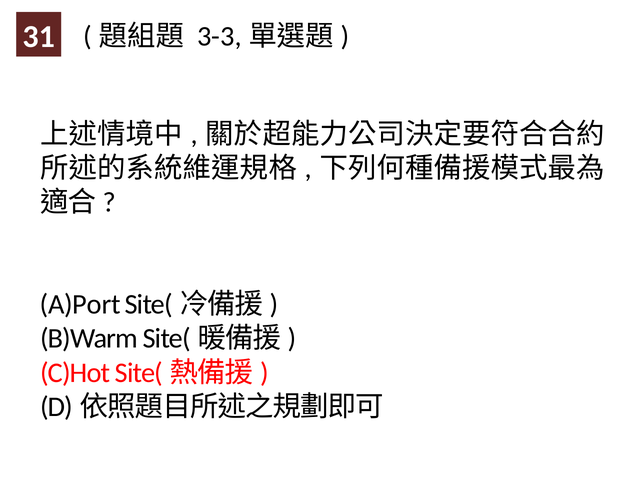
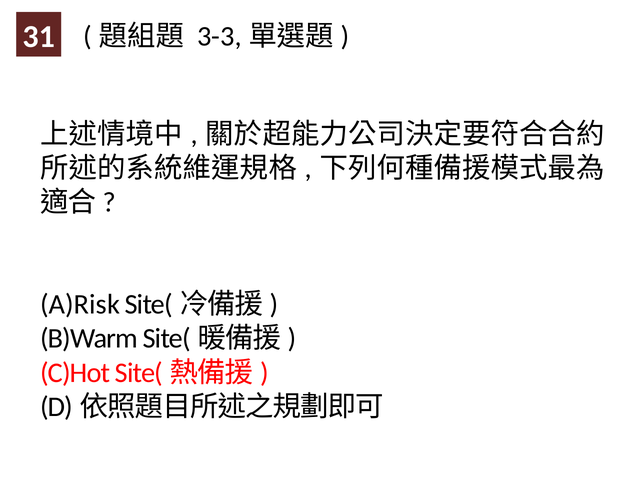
A)Port: A)Port -> A)Risk (80, 305)
